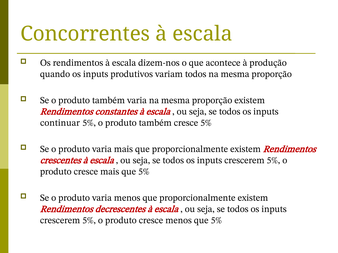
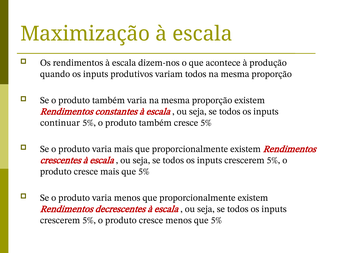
Concorrentes: Concorrentes -> Maximização (85, 34)
